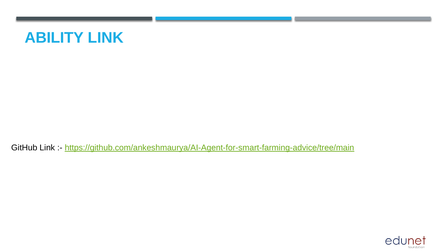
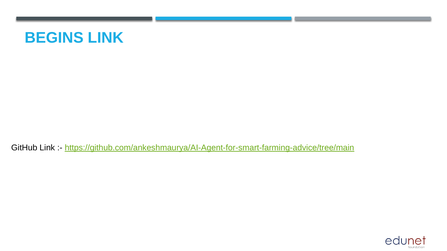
ABILITY: ABILITY -> BEGINS (54, 38)
